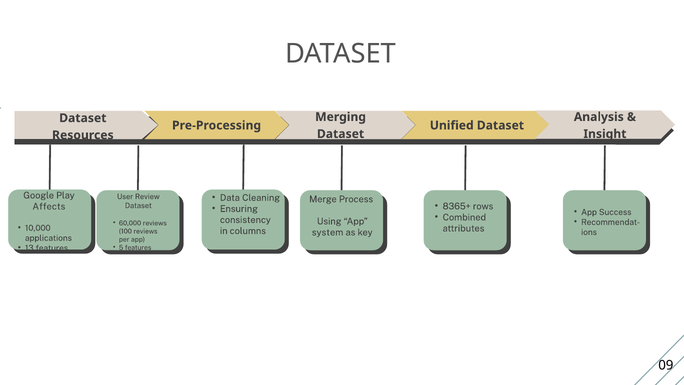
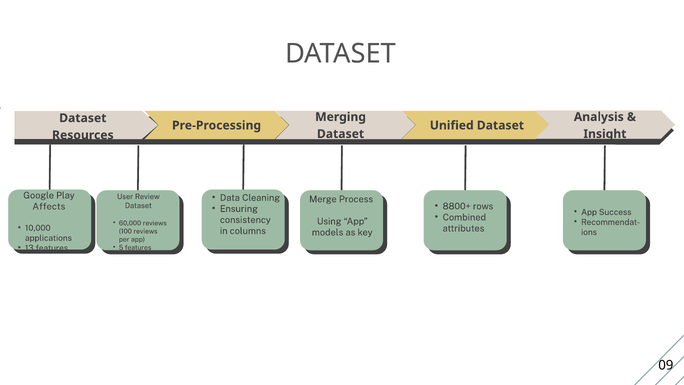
8365+: 8365+ -> 8800+ (457, 206)
system: system -> models (328, 232)
